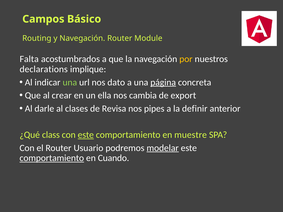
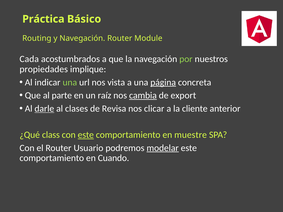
Campos: Campos -> Práctica (43, 19)
Falta: Falta -> Cada (29, 59)
por colour: yellow -> light green (186, 59)
declarations: declarations -> propiedades (44, 69)
dato: dato -> vista (116, 82)
crear: crear -> parte (62, 96)
ella: ella -> raíz (105, 96)
cambia underline: none -> present (143, 96)
darle underline: none -> present (44, 109)
pipes: pipes -> clicar (154, 109)
definir: definir -> cliente (195, 109)
comportamiento underline: present -> none (52, 158)
